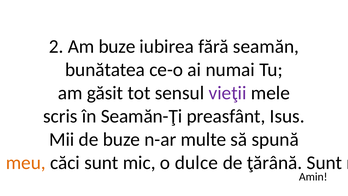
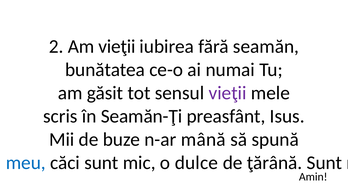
Am buze: buze -> vieţii (117, 46)
multe: multe -> mână (203, 139)
meu colour: orange -> blue (26, 162)
